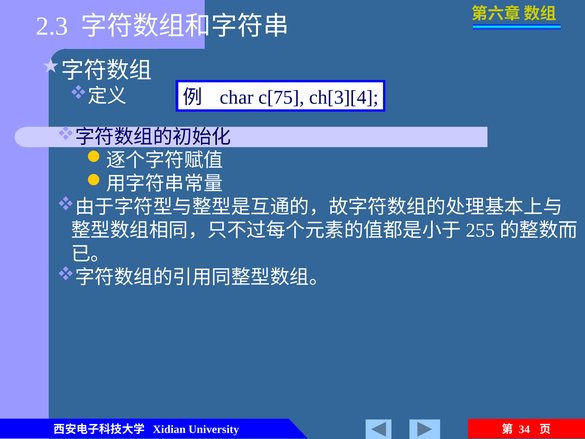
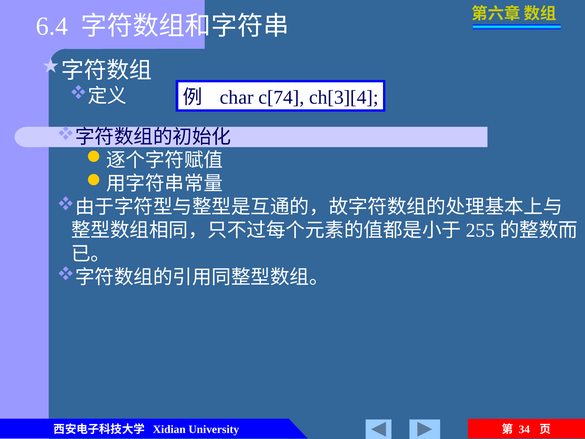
2.3: 2.3 -> 6.4 (52, 26)
c[75: c[75 -> c[74 (281, 97)
